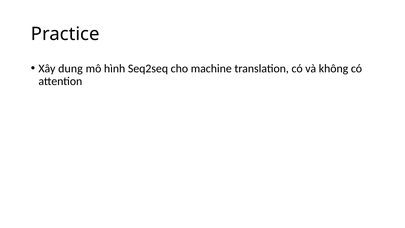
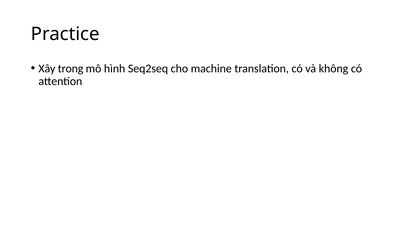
dung: dung -> trong (71, 68)
